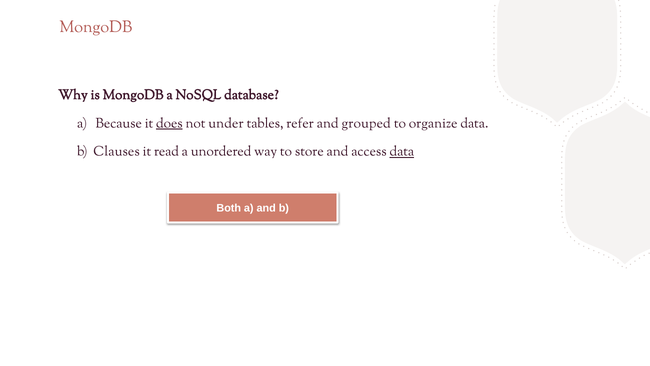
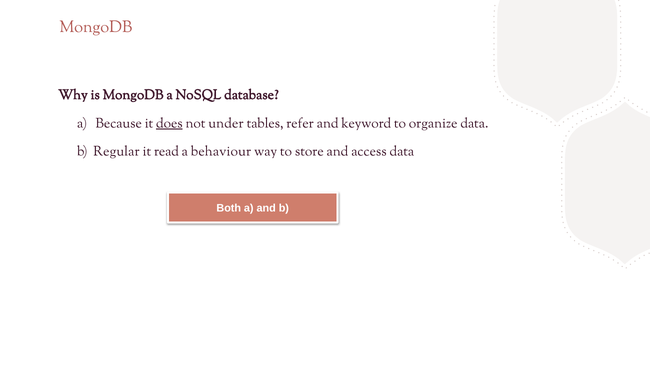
grouped: grouped -> keyword (366, 123)
Clauses: Clauses -> Regular (117, 151)
unordered: unordered -> behaviour (221, 151)
data underline: present -> none (402, 151)
